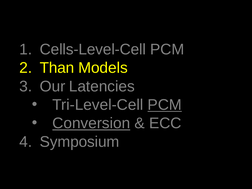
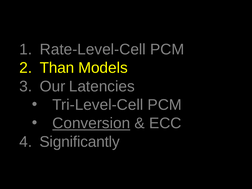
Cells-Level-Cell: Cells-Level-Cell -> Rate-Level-Cell (93, 49)
PCM underline: present -> none (165, 105)
Symposium: Symposium -> Significantly (80, 142)
